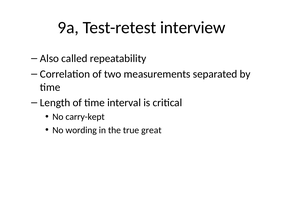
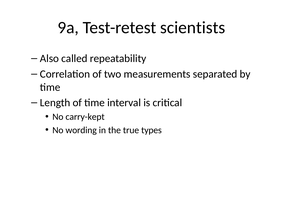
interview: interview -> scientists (193, 27)
great: great -> types (151, 130)
